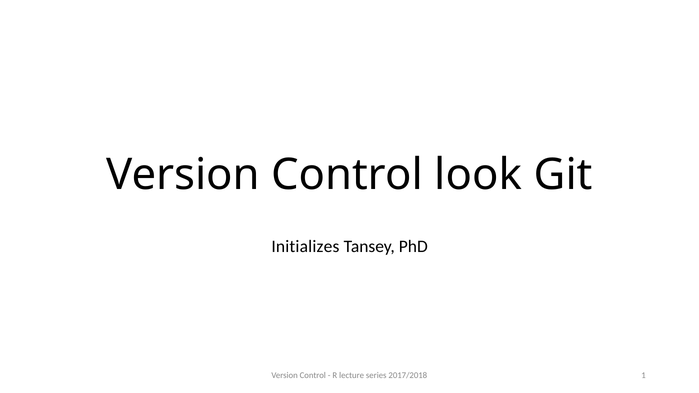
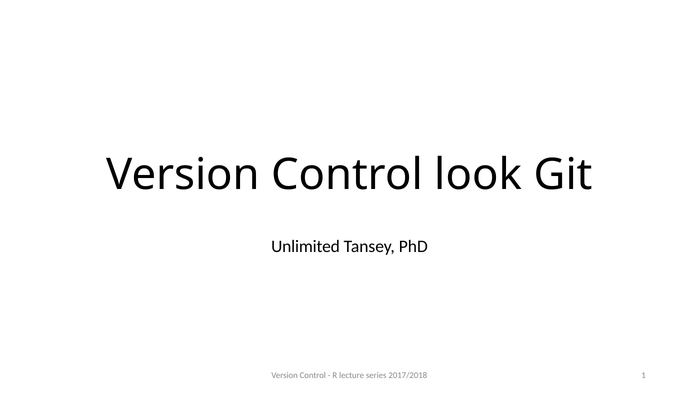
Initializes: Initializes -> Unlimited (306, 247)
